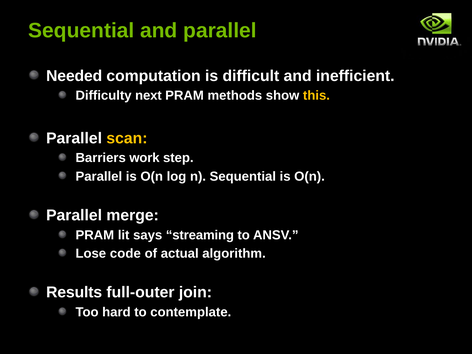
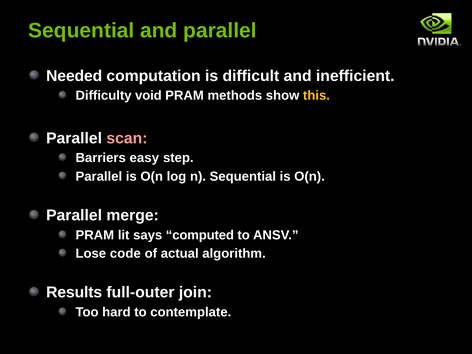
next: next -> void (148, 96)
scan colour: yellow -> pink (127, 138)
work: work -> easy (144, 158)
streaming: streaming -> computed (200, 235)
